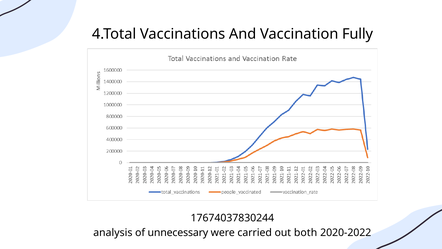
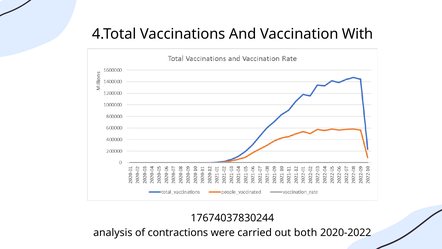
Fully: Fully -> With (357, 34)
unnecessary: unnecessary -> contractions (178, 232)
